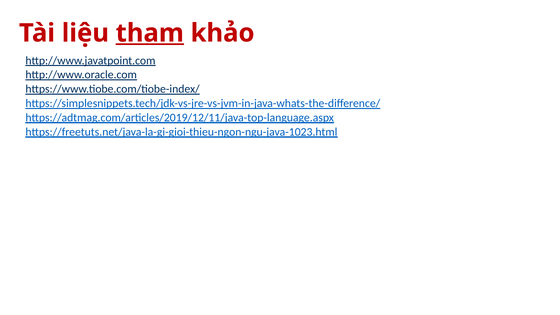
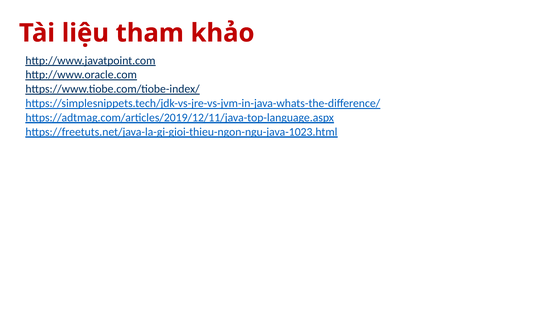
tham underline: present -> none (150, 33)
